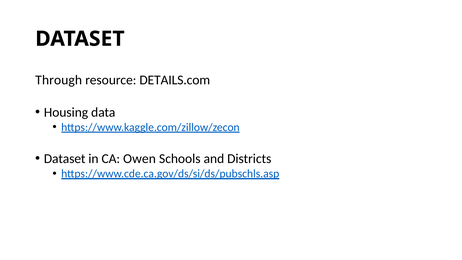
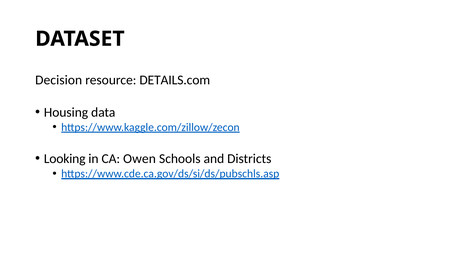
Through: Through -> Decision (59, 80)
Dataset: Dataset -> Looking (65, 159)
